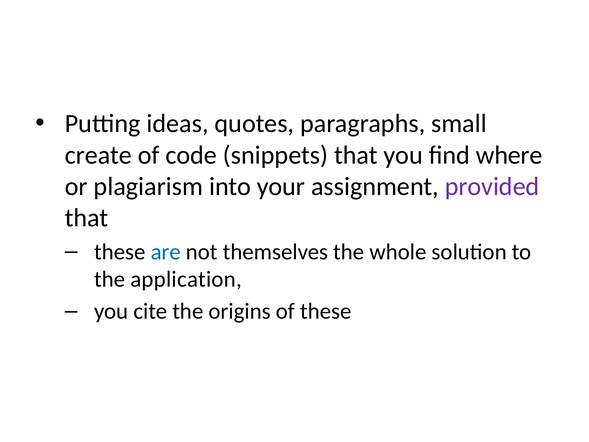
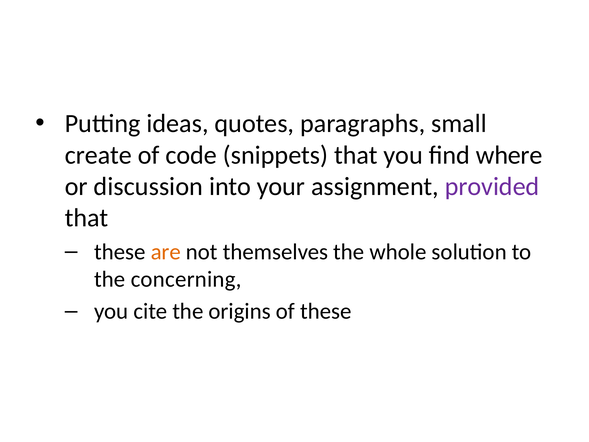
plagiarism: plagiarism -> discussion (148, 186)
are colour: blue -> orange (166, 252)
application: application -> concerning (186, 279)
